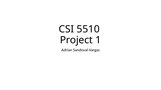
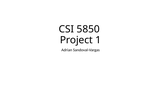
5510: 5510 -> 5850 (88, 29)
